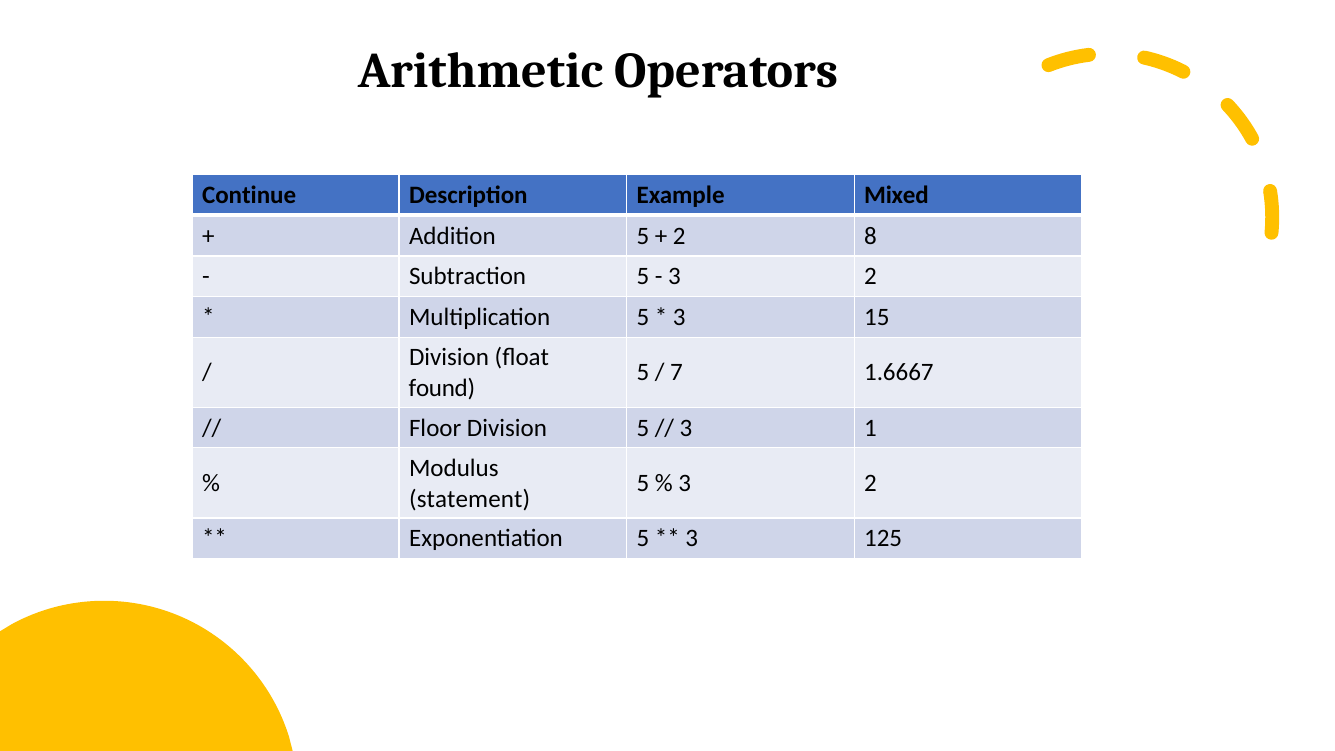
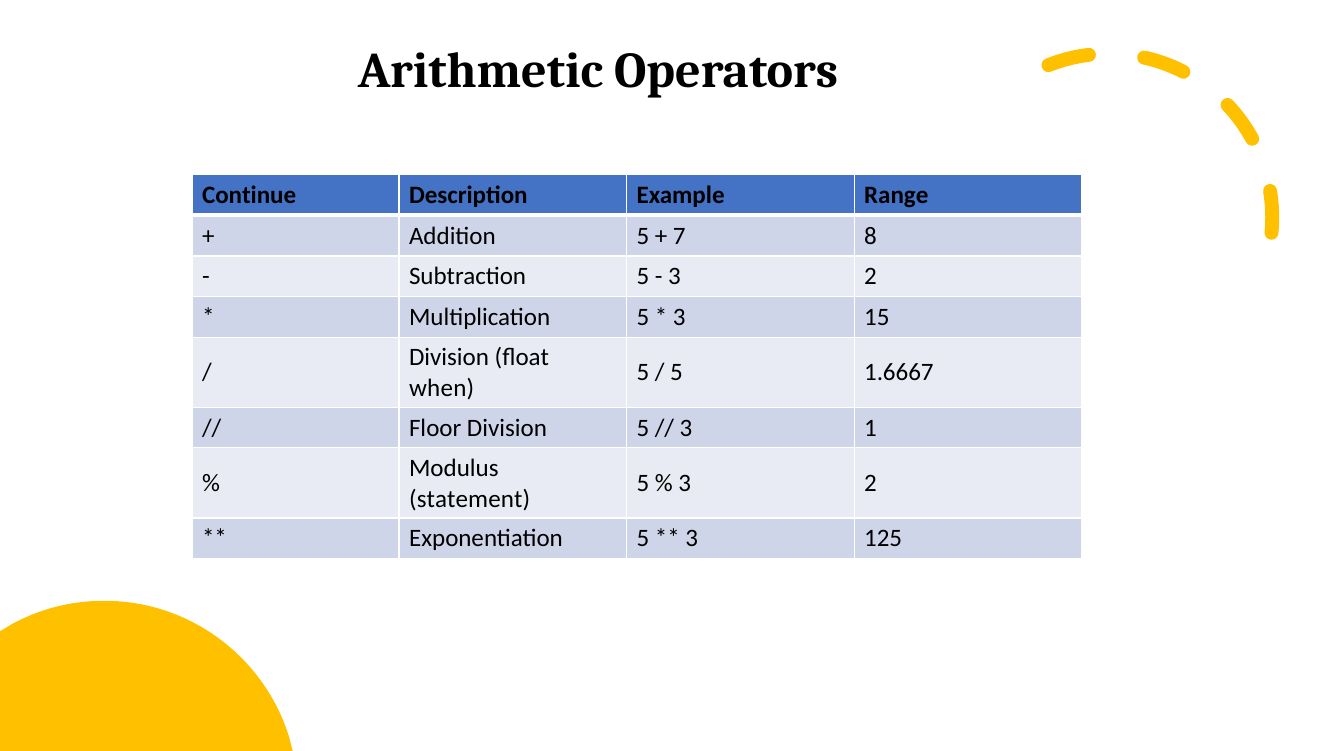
Mixed: Mixed -> Range (896, 195)
2: 2 -> 7 (679, 236)
7: 7 -> 5 (676, 372)
found: found -> when (442, 388)
